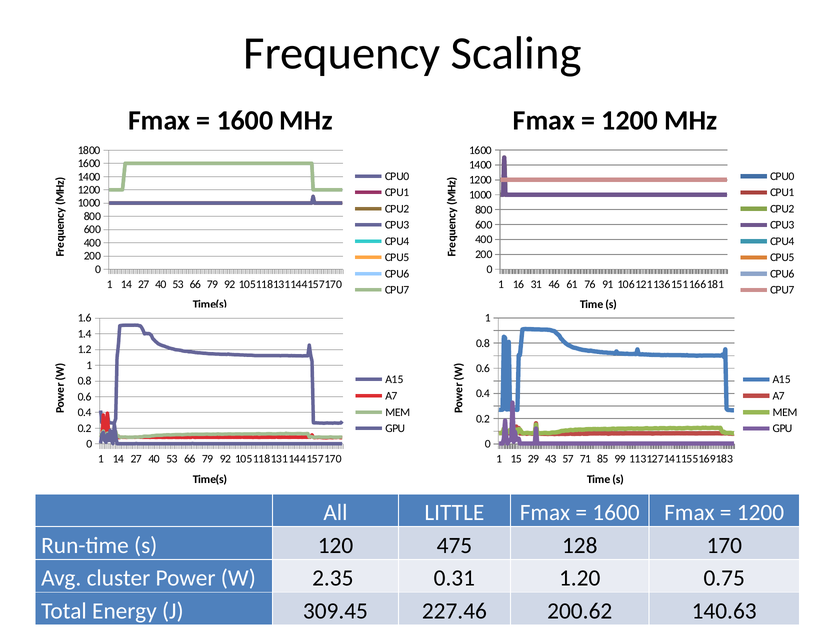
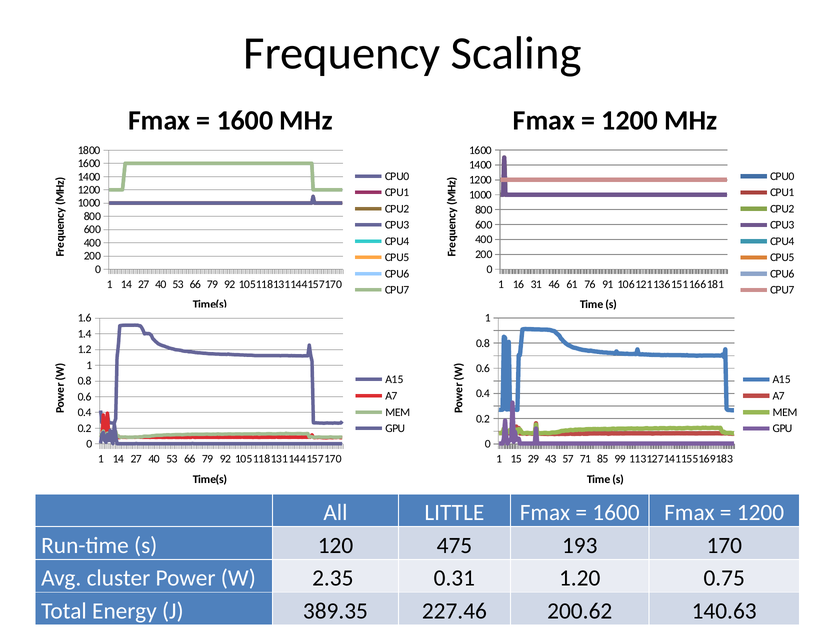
128: 128 -> 193 (580, 546)
309.45: 309.45 -> 389.35 (335, 611)
